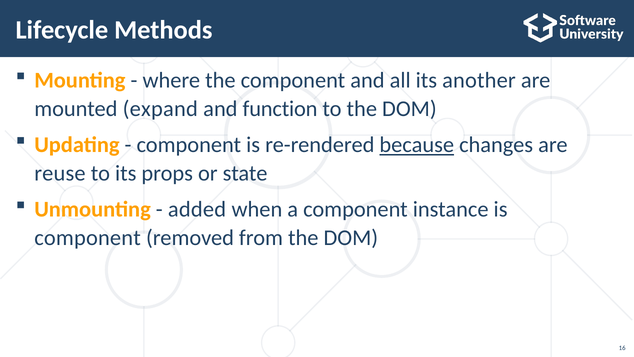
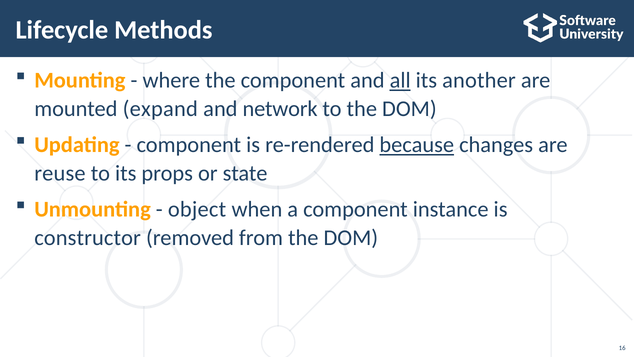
all underline: none -> present (400, 80)
function: function -> network (280, 109)
added: added -> object (197, 209)
component: component -> constructor (88, 238)
